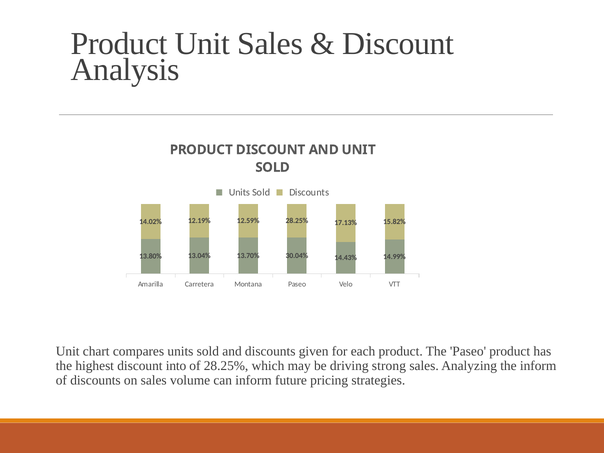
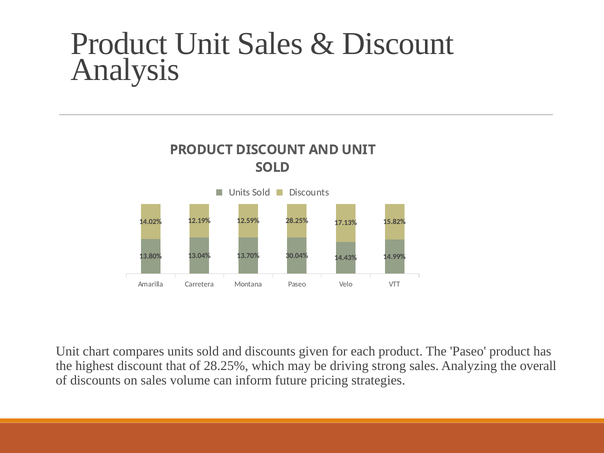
into: into -> that (176, 366)
the inform: inform -> overall (538, 366)
